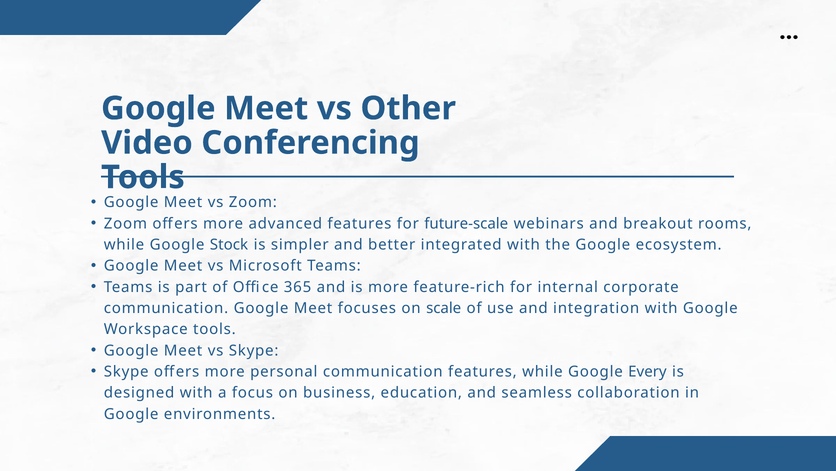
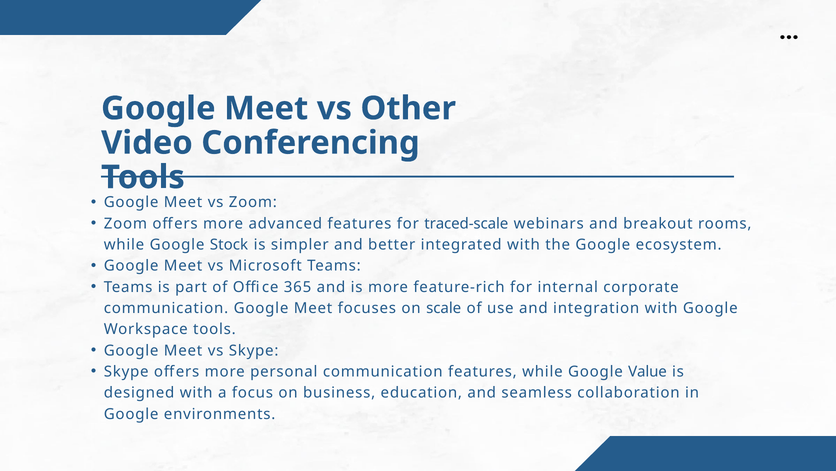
future-scale: future-scale -> traced-scale (466, 223)
Every: Every -> Value (648, 371)
